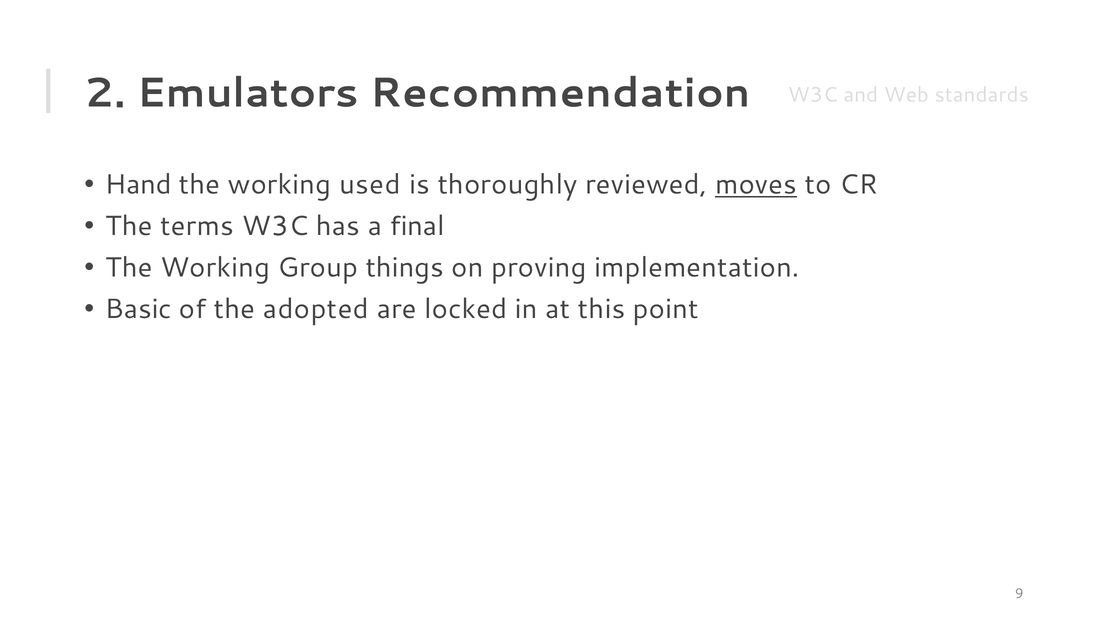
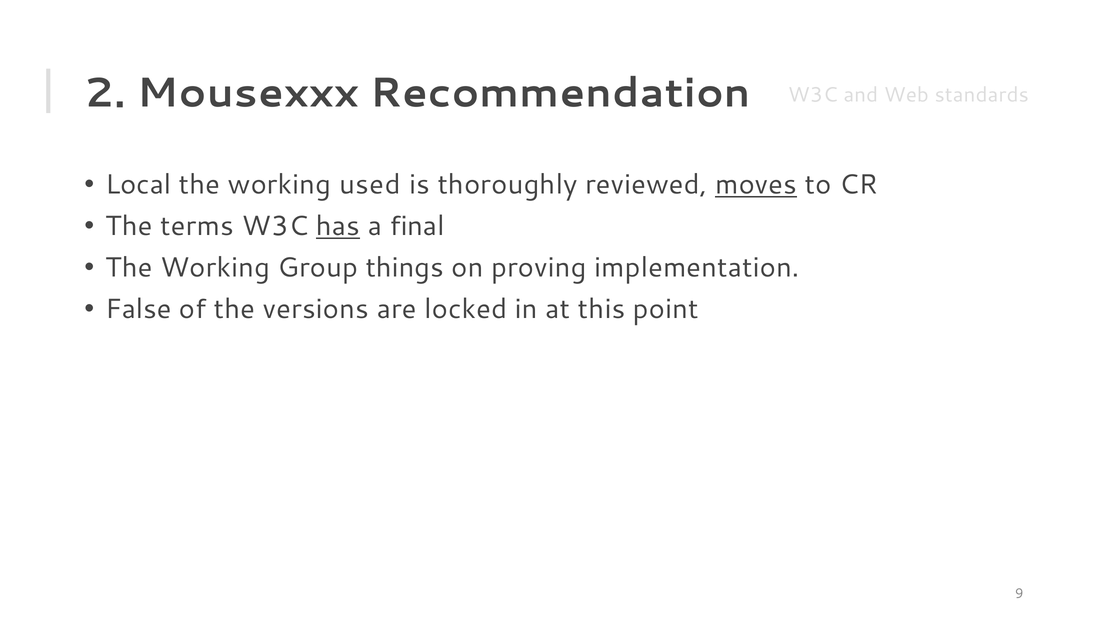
Emulators: Emulators -> Mousexxx (248, 93)
Hand: Hand -> Local (138, 185)
has underline: none -> present (338, 226)
Basic: Basic -> False (138, 309)
adopted: adopted -> versions (316, 309)
